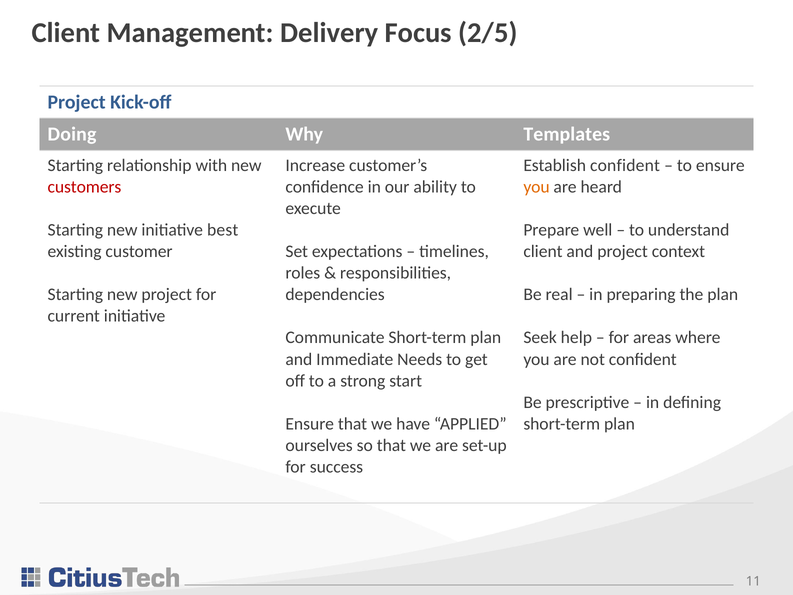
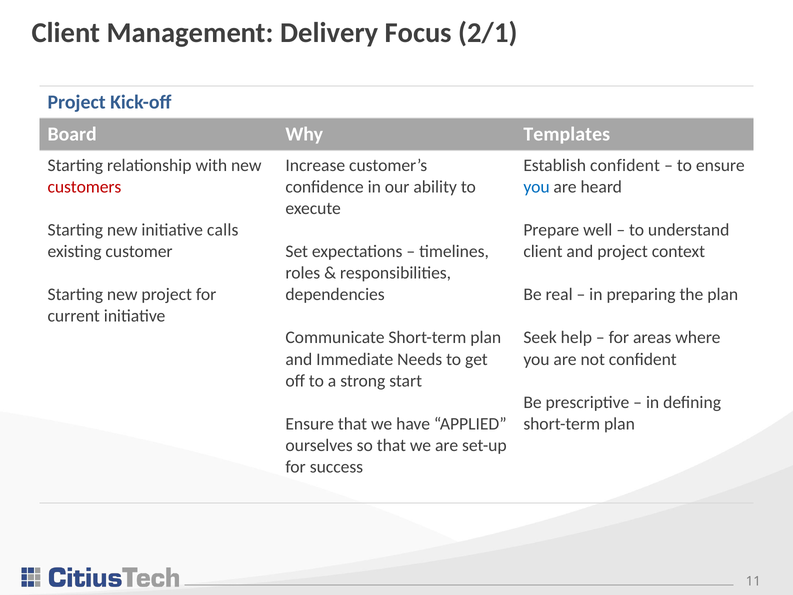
2/5: 2/5 -> 2/1 (488, 33)
Doing: Doing -> Board (72, 134)
you colour: orange -> blue (537, 187)
best: best -> calls (223, 230)
